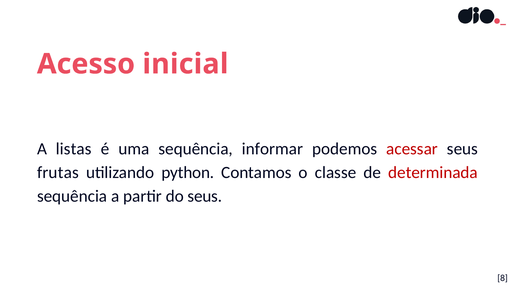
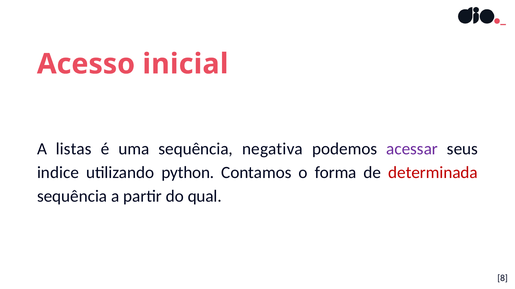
informar: informar -> negativa (272, 149)
acessar colour: red -> purple (412, 149)
frutas: frutas -> indice (58, 173)
classe: classe -> forma (336, 173)
do seus: seus -> qual (205, 197)
